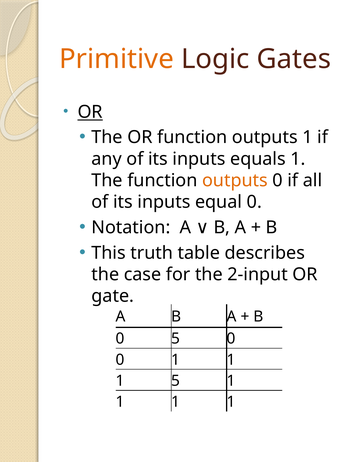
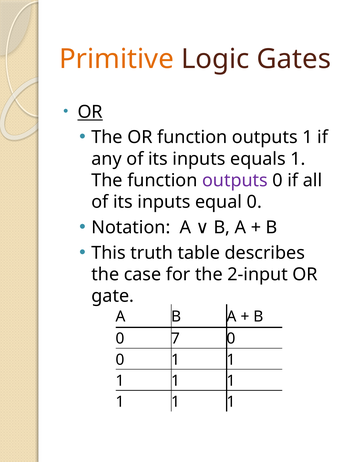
outputs colour: orange -> purple (235, 181)
0 5: 5 -> 7 (176, 339)
5: 5 -> 1 (176, 381)
